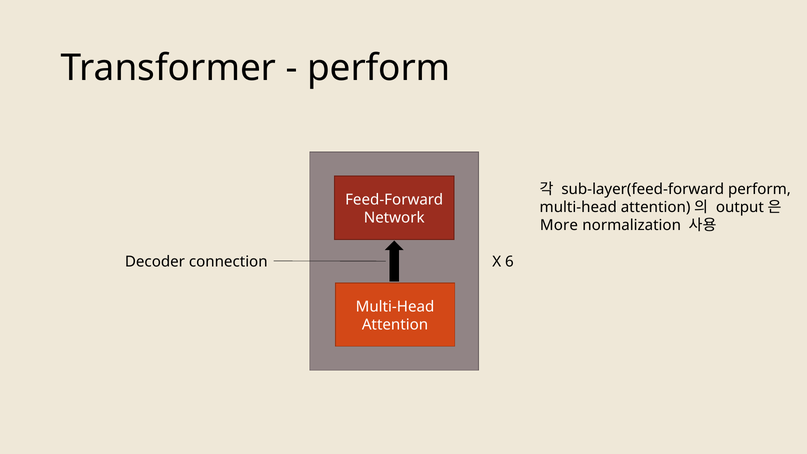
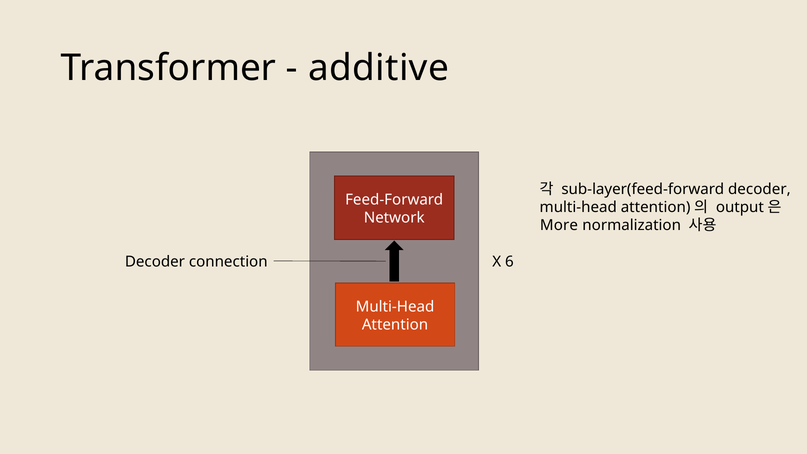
perform: perform -> additive (379, 68)
sub-layer(feed-forward perform: perform -> decoder (759, 189)
